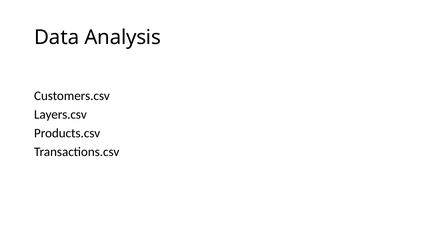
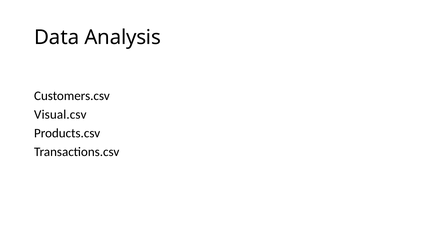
Layers.csv: Layers.csv -> Visual.csv (60, 115)
